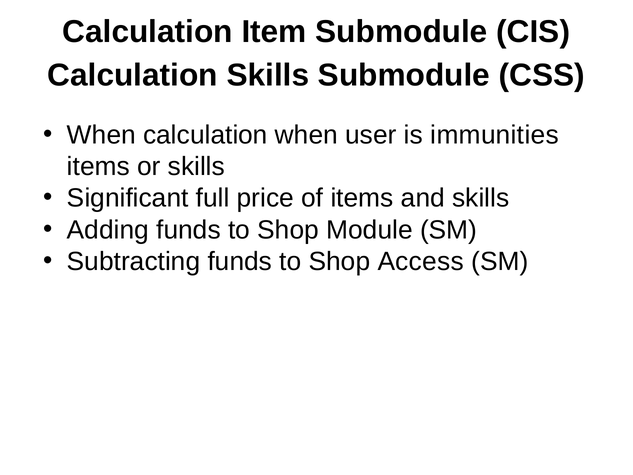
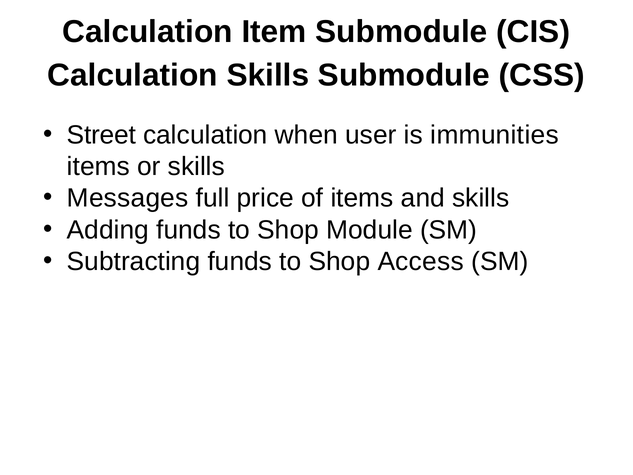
When: When -> Street (102, 135)
Significant: Significant -> Messages (128, 198)
